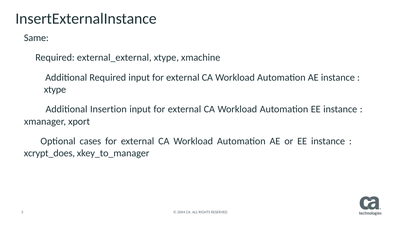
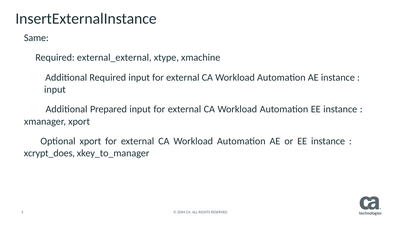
xtype: xtype -> input (55, 89)
Insertion: Insertion -> Prepared (108, 109)
Optional cases: cases -> xport (90, 141)
